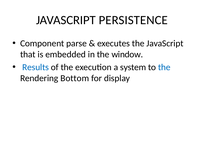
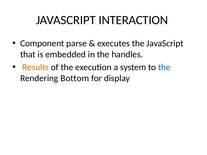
PERSISTENCE: PERSISTENCE -> INTERACTION (133, 20)
window: window -> handles (127, 54)
Results colour: blue -> orange (36, 67)
